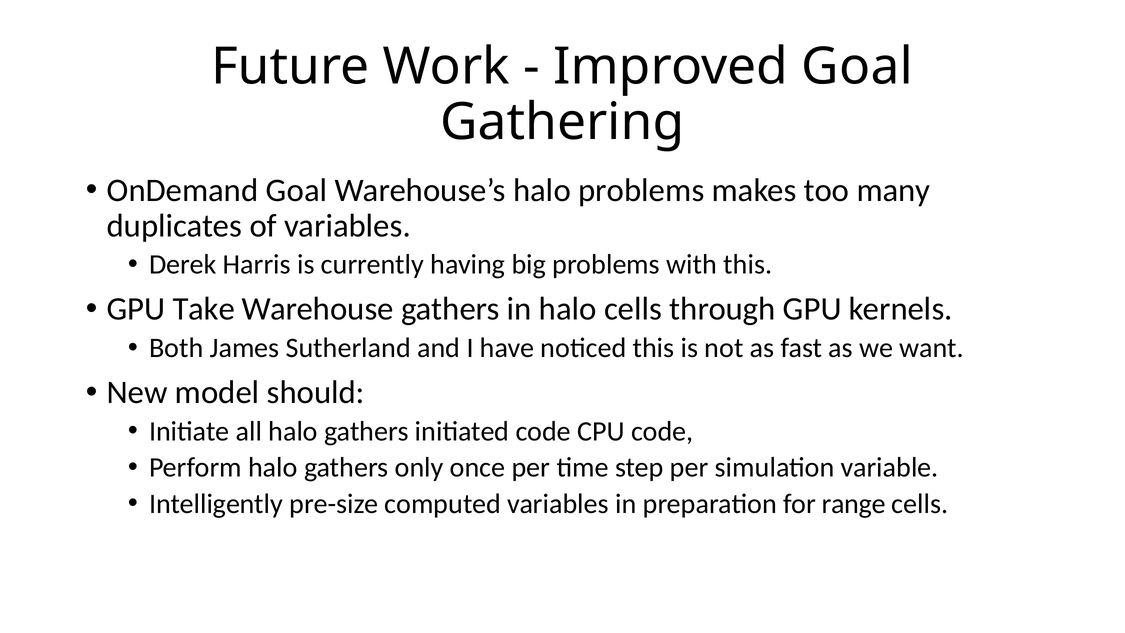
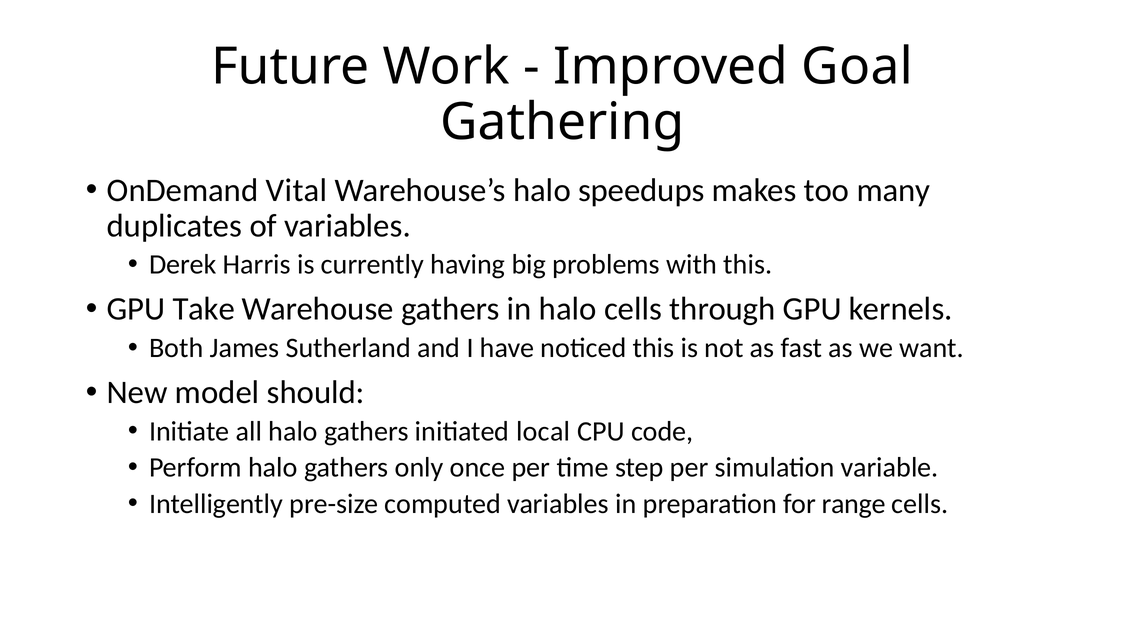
OnDemand Goal: Goal -> Vital (297, 190)
halo problems: problems -> speedups (641, 190)
initiated code: code -> local (543, 431)
